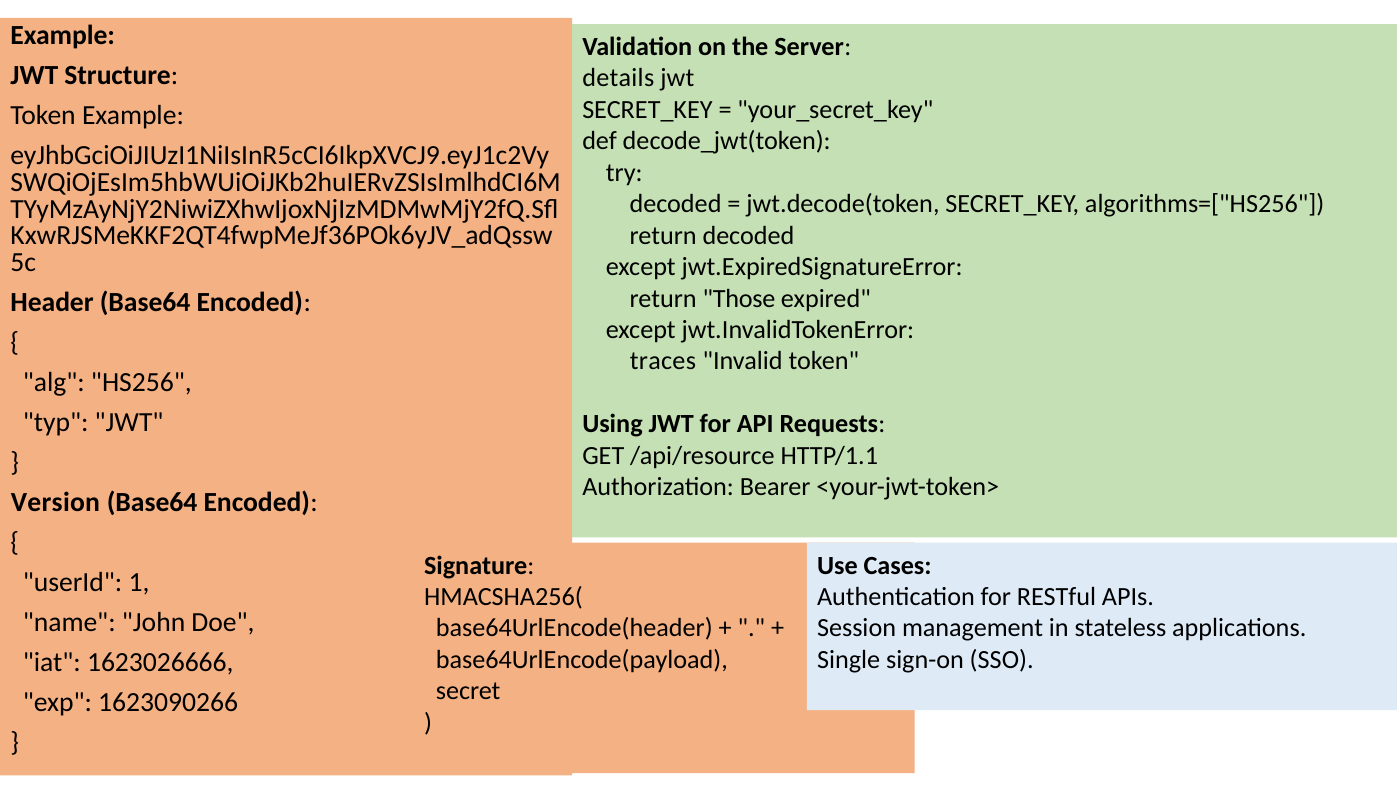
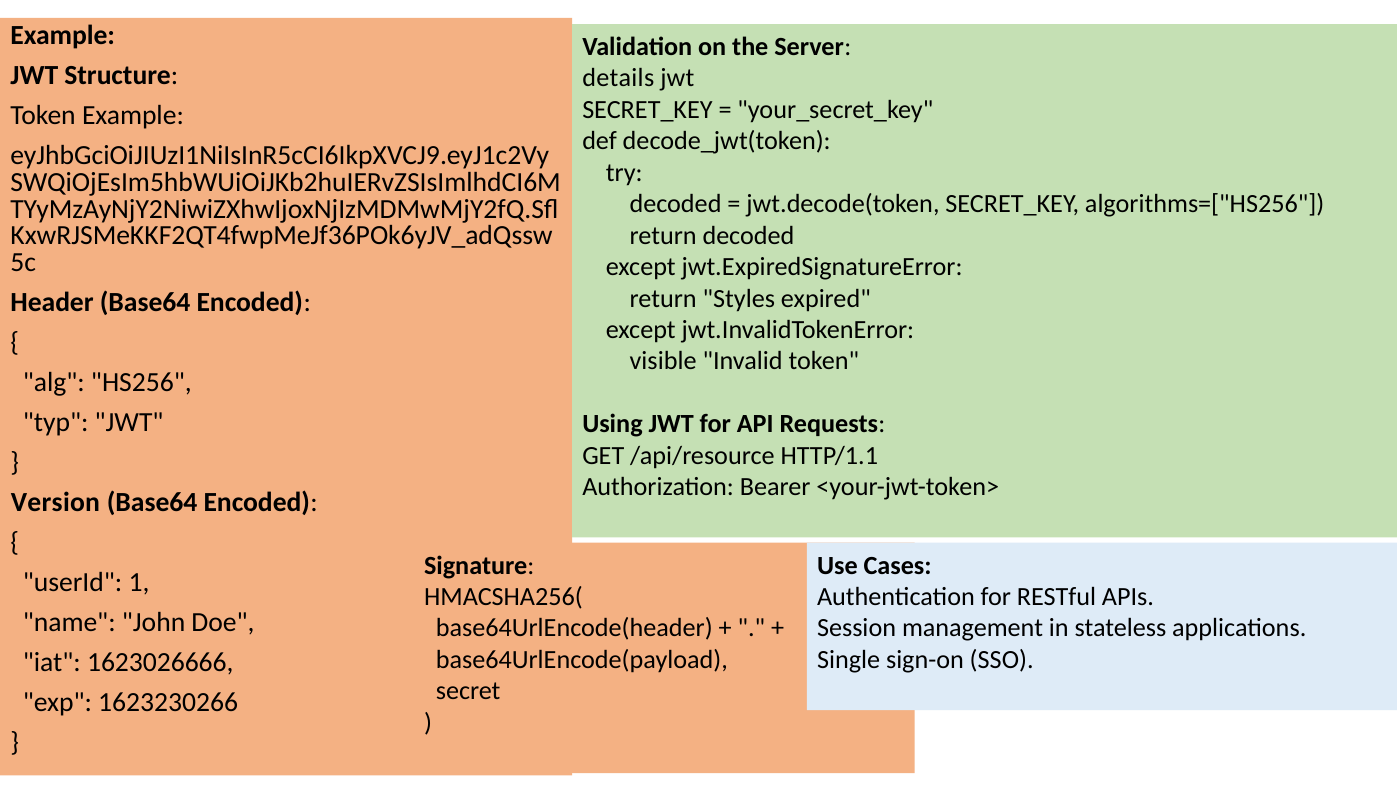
Those: Those -> Styles (739, 298)
traces: traces -> visible (663, 361)
1623090266: 1623090266 -> 1623230266 (168, 702)
